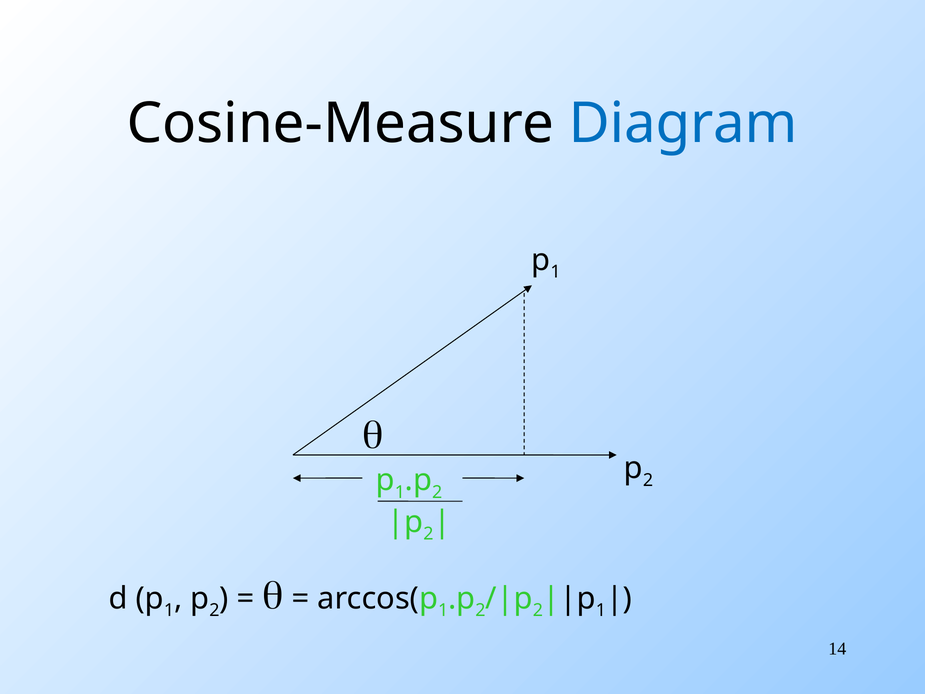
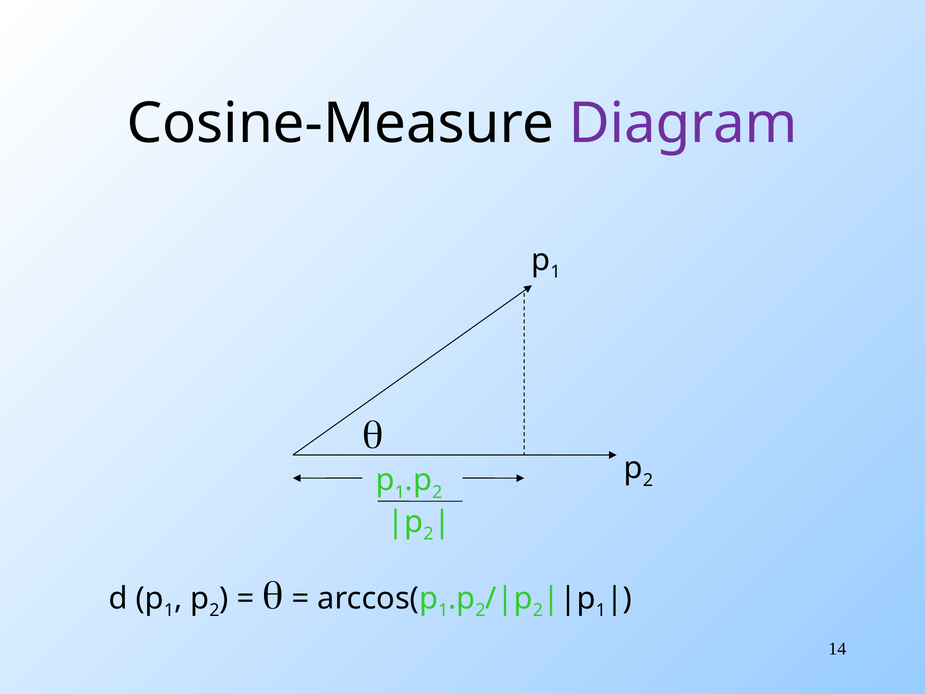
Diagram colour: blue -> purple (683, 123)
